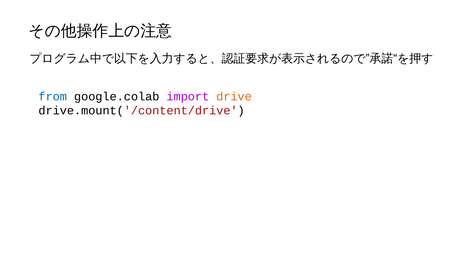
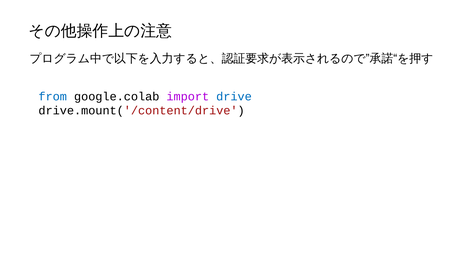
drive colour: orange -> blue (234, 96)
